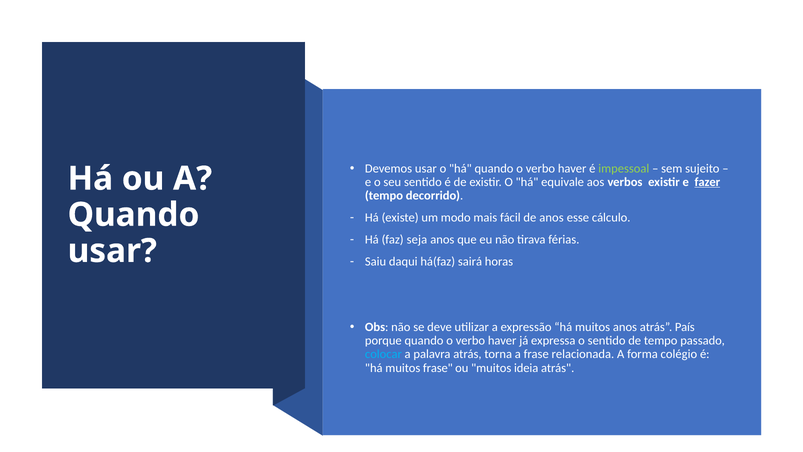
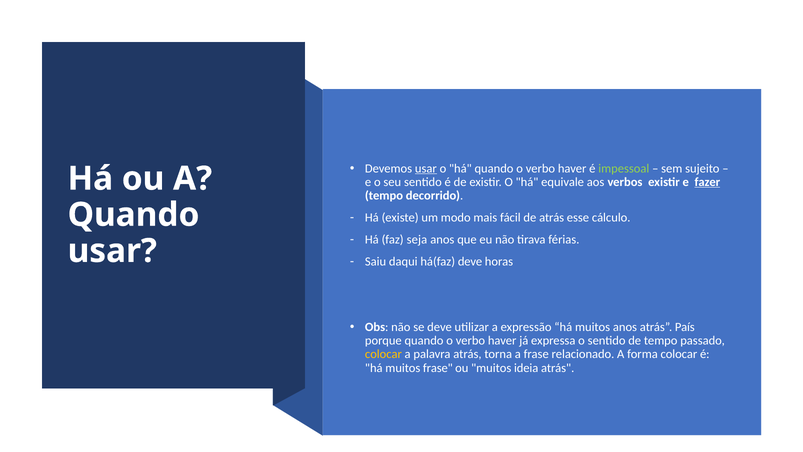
usar underline: none -> present (426, 168)
de anos: anos -> atrás (552, 217)
há(faz sairá: sairá -> deve (470, 261)
colocar colour: light blue -> yellow (383, 354)
relacionada: relacionada -> relacionado (583, 354)
forma colégio: colégio -> colocar (679, 354)
